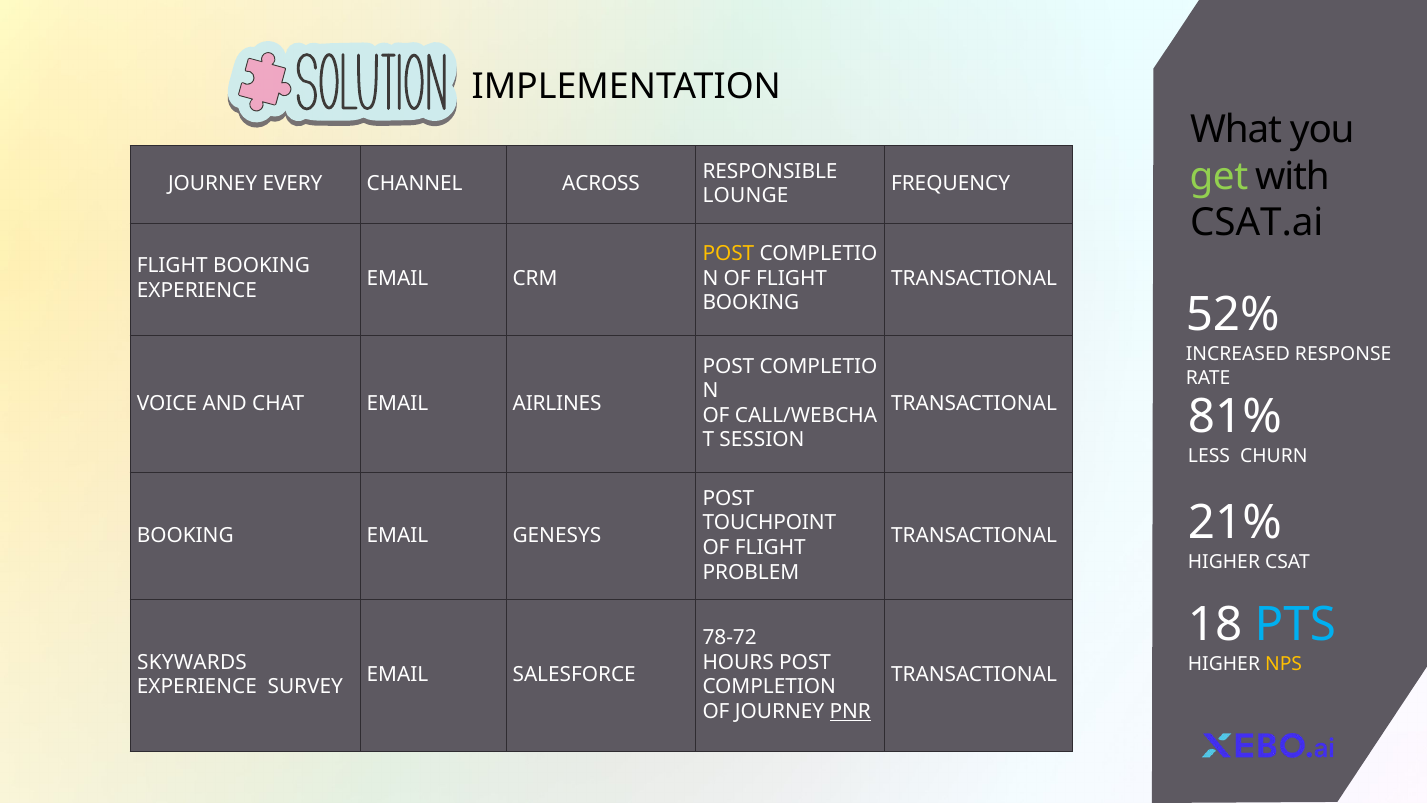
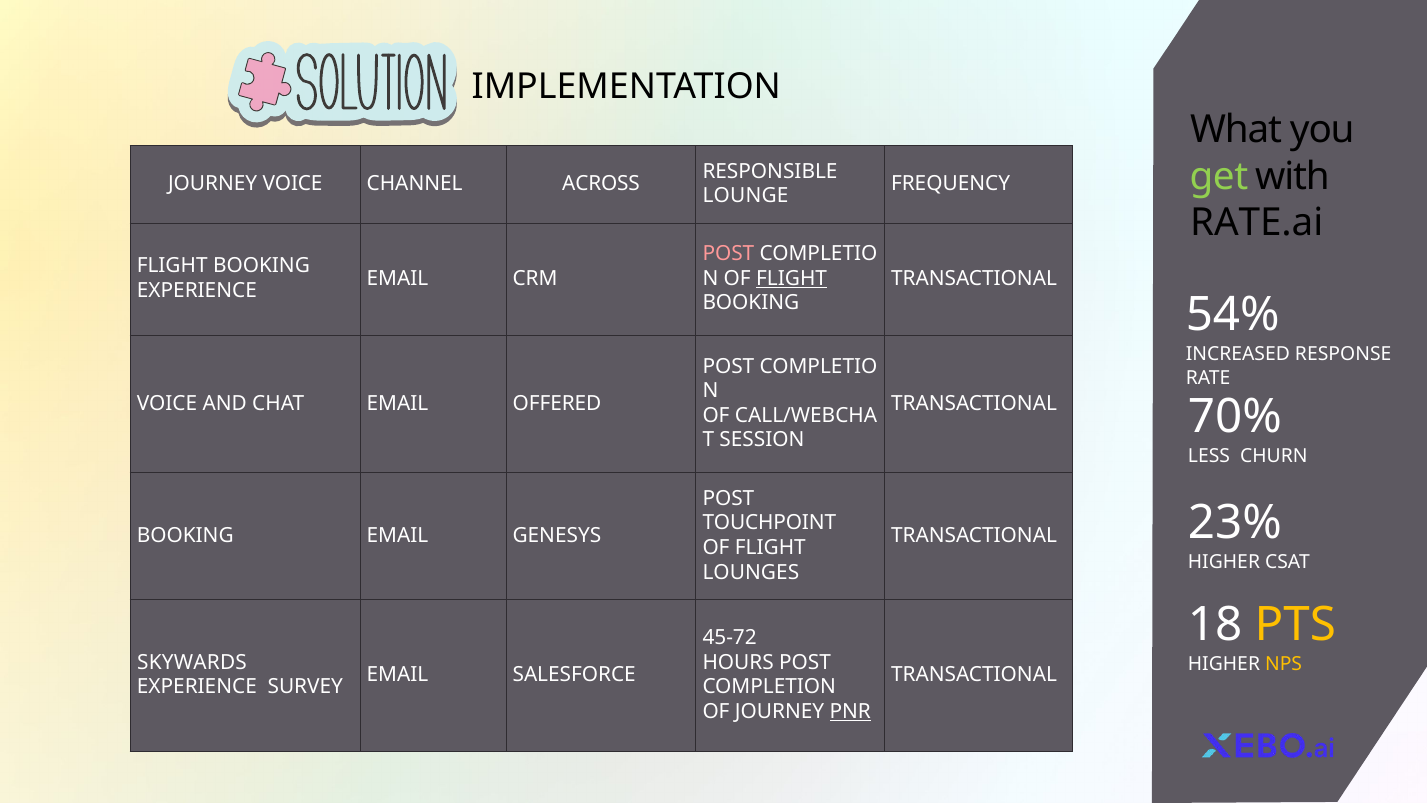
JOURNEY EVERY: EVERY -> VOICE (293, 184)
CSAT.ai: CSAT.ai -> RATE.ai (1257, 223)
POST colour: yellow -> pink (728, 254)
FLIGHT underline: none -> present (792, 278)
52%: 52% -> 54% (1233, 315)
AIRLINES: AIRLINES -> OFFERED (557, 403)
81%: 81% -> 70% (1235, 417)
21%: 21% -> 23% (1235, 523)
PROBLEM: PROBLEM -> LOUNGES (751, 572)
PTS colour: light blue -> yellow (1295, 625)
78-72: 78-72 -> 45-72 (730, 638)
